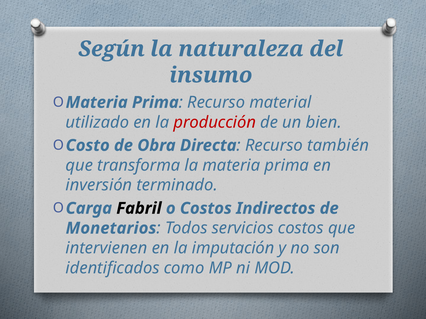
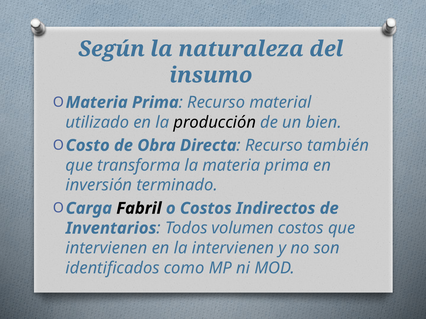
producción colour: red -> black (215, 122)
Monetarios: Monetarios -> Inventarios (111, 229)
servicios: servicios -> volumen (243, 229)
la imputación: imputación -> intervienen (233, 248)
